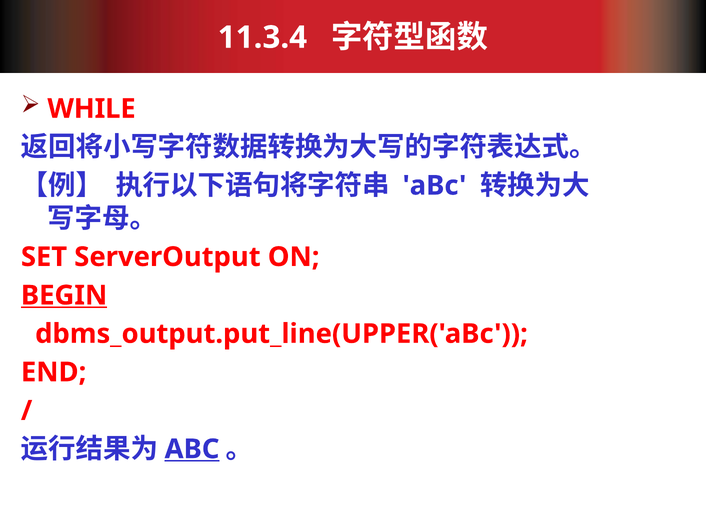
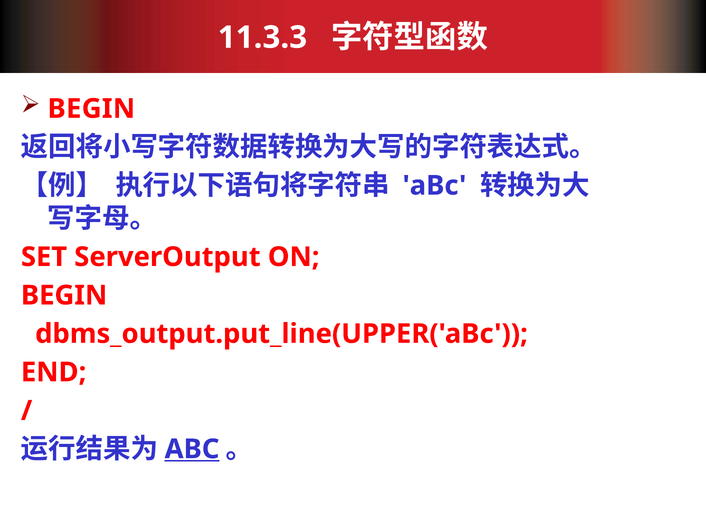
11.3.4: 11.3.4 -> 11.3.3 (262, 37)
WHILE: WHILE -> BEGIN (91, 109)
BEGIN underline: present -> none (64, 296)
